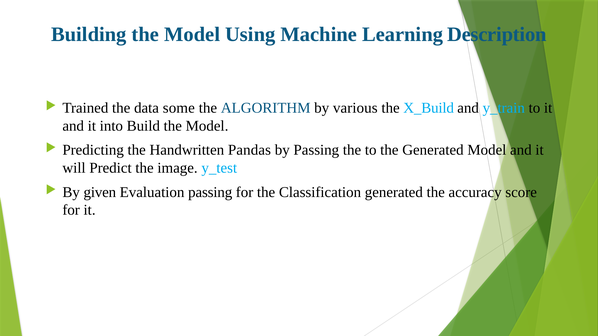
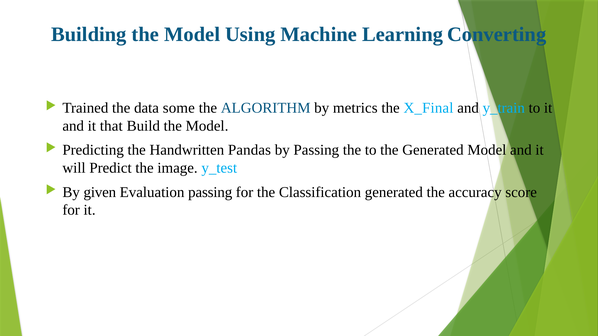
Description: Description -> Converting (497, 34)
various: various -> metrics (355, 108)
X_Build: X_Build -> X_Final (428, 108)
into: into -> that (111, 126)
